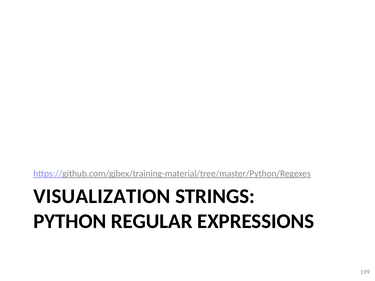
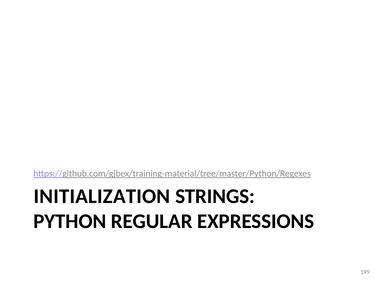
VISUALIZATION: VISUALIZATION -> INITIALIZATION (102, 197)
